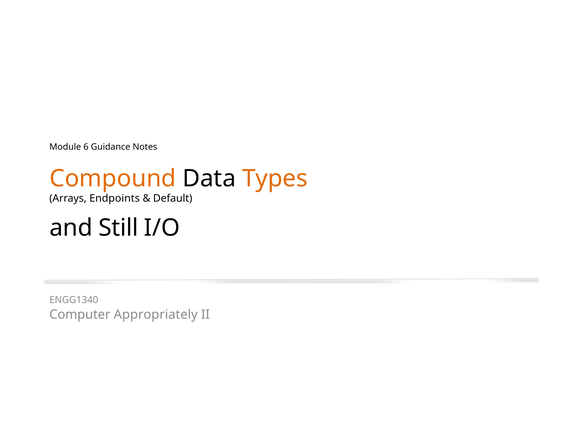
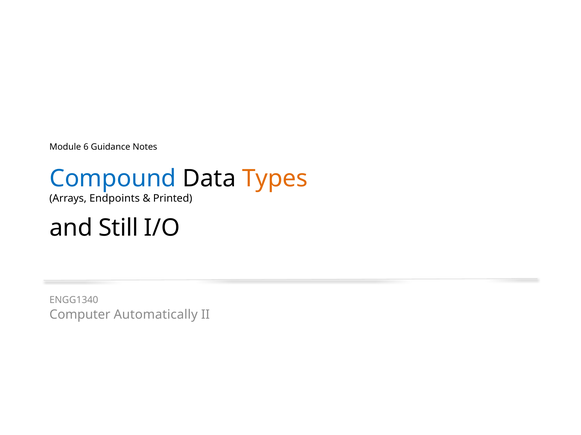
Compound colour: orange -> blue (113, 179)
Default: Default -> Printed (173, 199)
Appropriately: Appropriately -> Automatically (156, 315)
